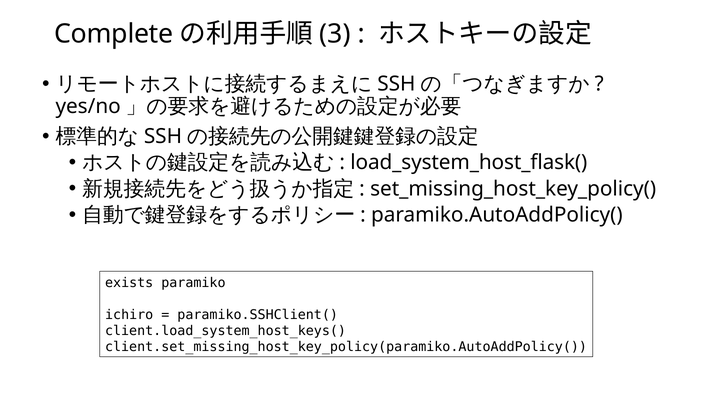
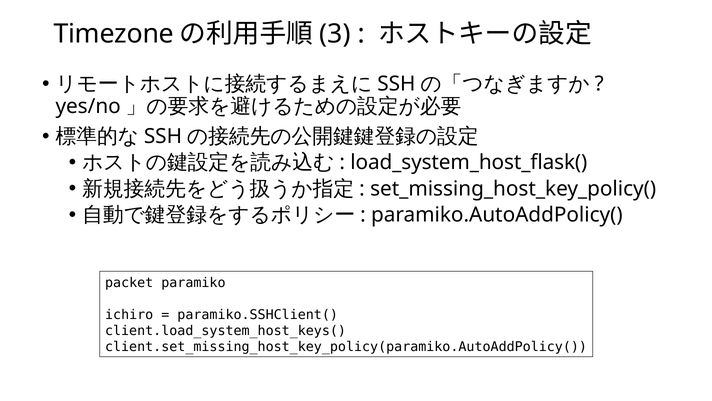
Complete: Complete -> Timezone (114, 34)
exists: exists -> packet (129, 282)
